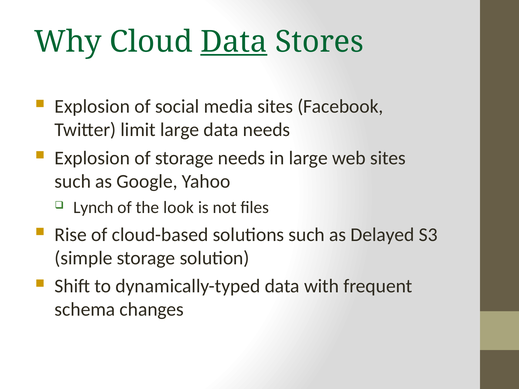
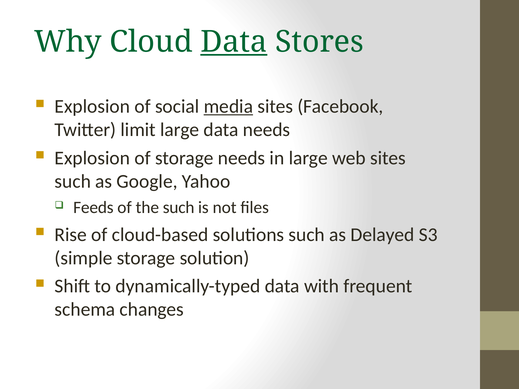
media underline: none -> present (228, 106)
Lynch: Lynch -> Feeds (93, 208)
the look: look -> such (179, 208)
